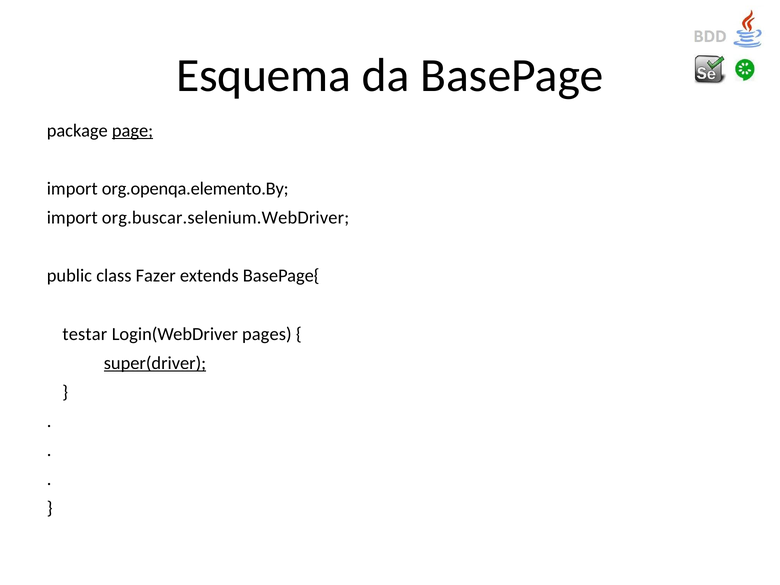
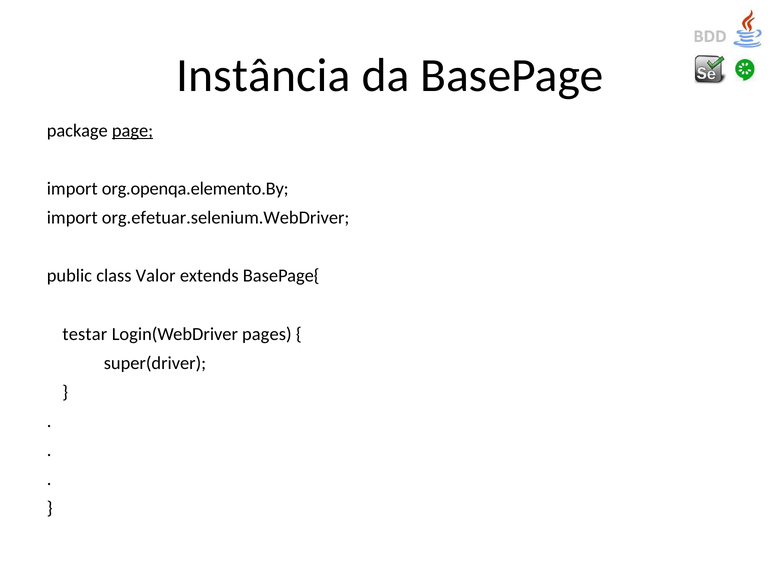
Esquema: Esquema -> Instância (263, 76)
org.buscar.selenium.WebDriver: org.buscar.selenium.WebDriver -> org.efetuar.selenium.WebDriver (226, 218)
Fazer: Fazer -> Valor (156, 276)
super(driver underline: present -> none (155, 363)
